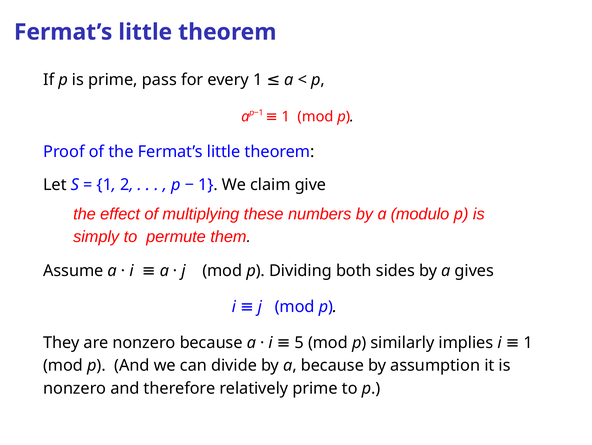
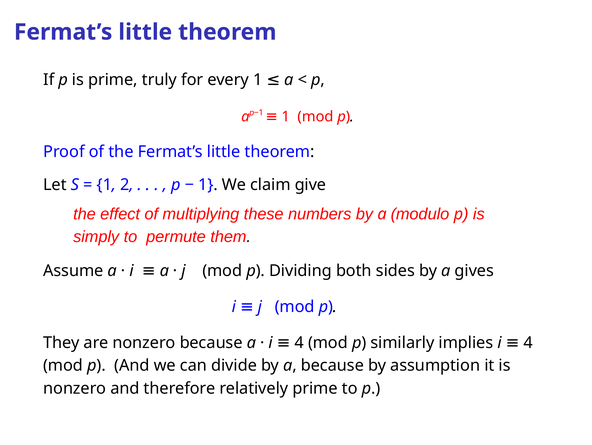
pass: pass -> truly (159, 80)
5: 5 -> 4 (299, 342)
1: 1 -> 4 (528, 342)
